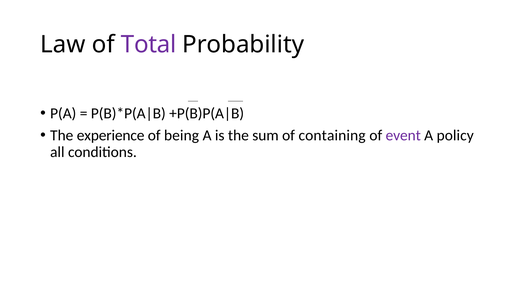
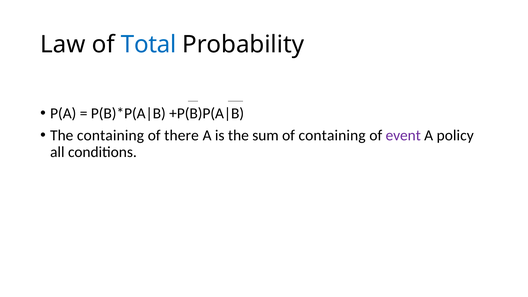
Total colour: purple -> blue (149, 44)
The experience: experience -> containing (110, 135)
being: being -> there (182, 135)
